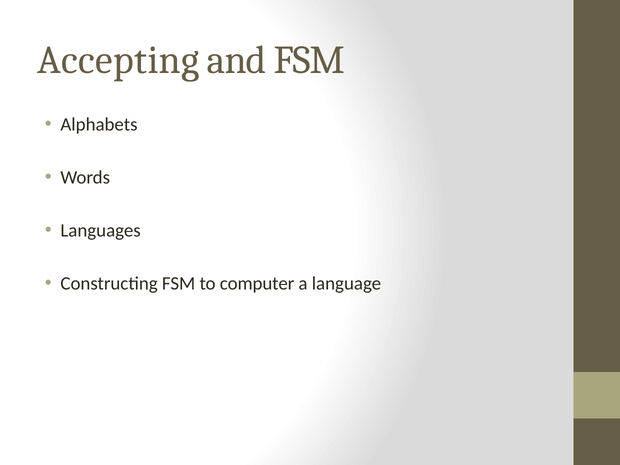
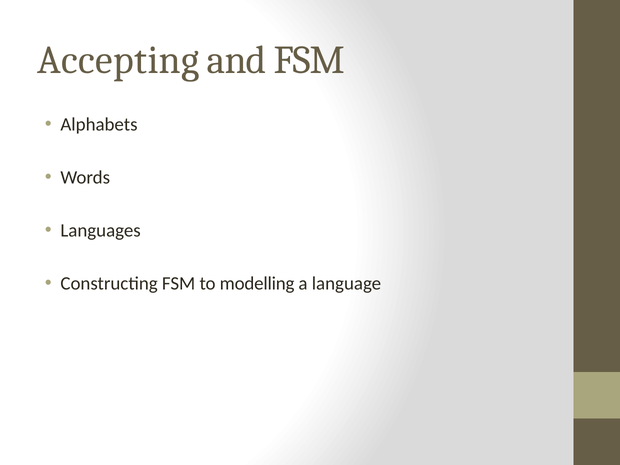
computer: computer -> modelling (257, 283)
